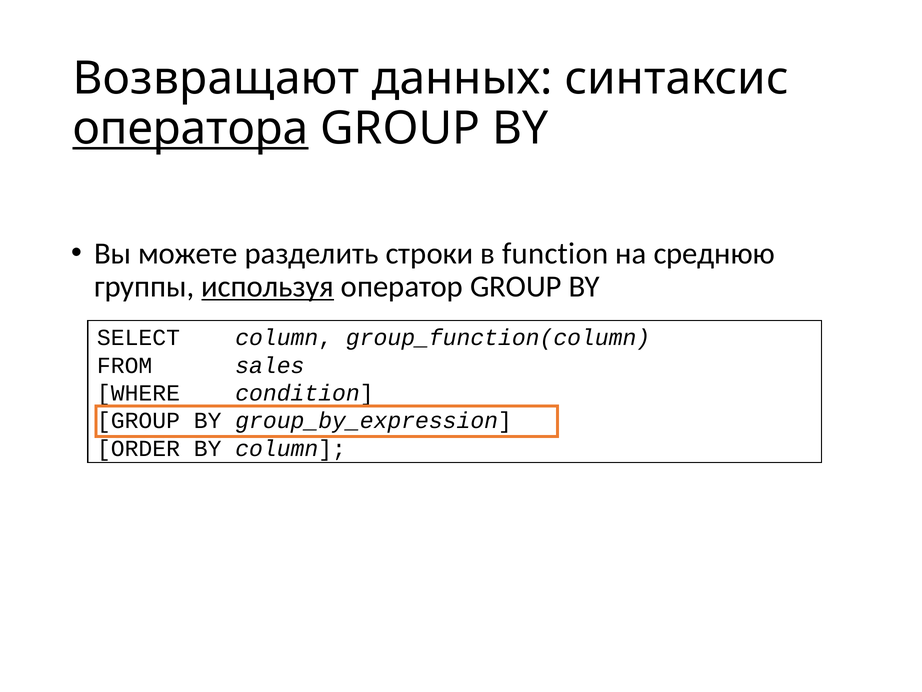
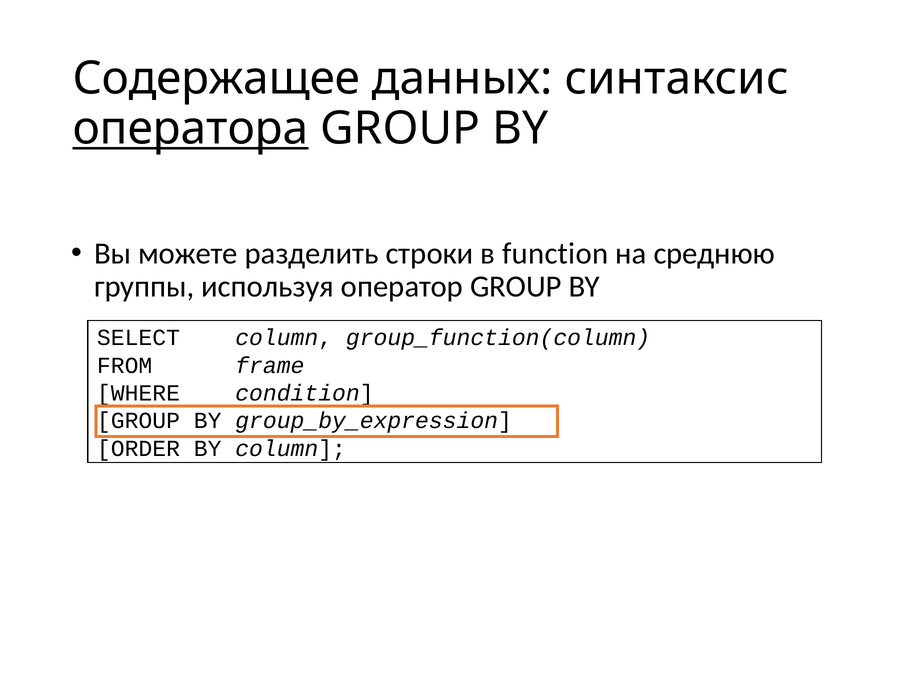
Возвращают: Возвращают -> Содержащее (216, 78)
используя underline: present -> none (268, 286)
sales: sales -> frame (270, 365)
